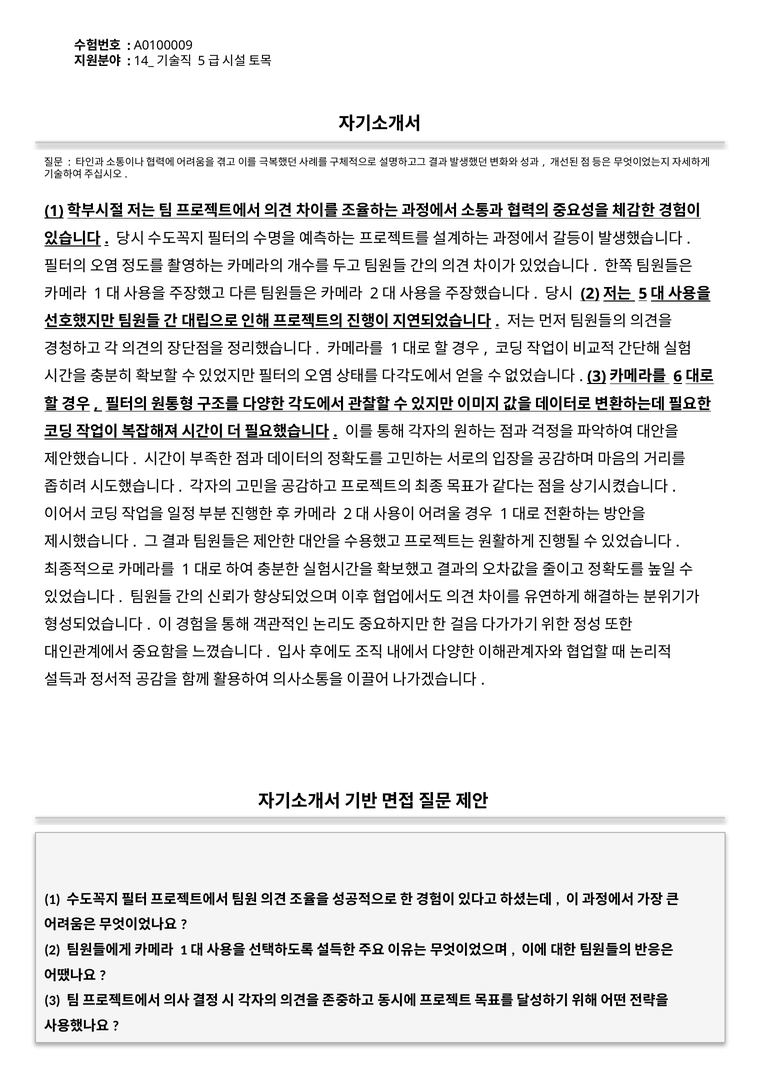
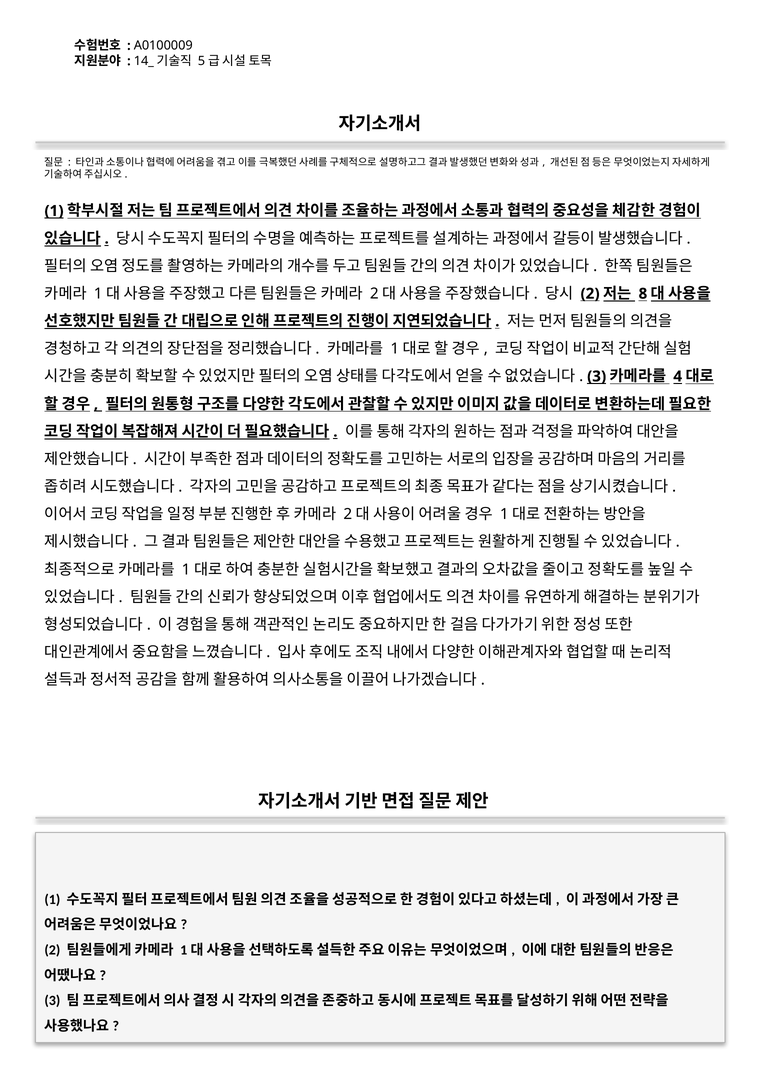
5: 5 -> 8 (643, 294)
6: 6 -> 4 (678, 376)
